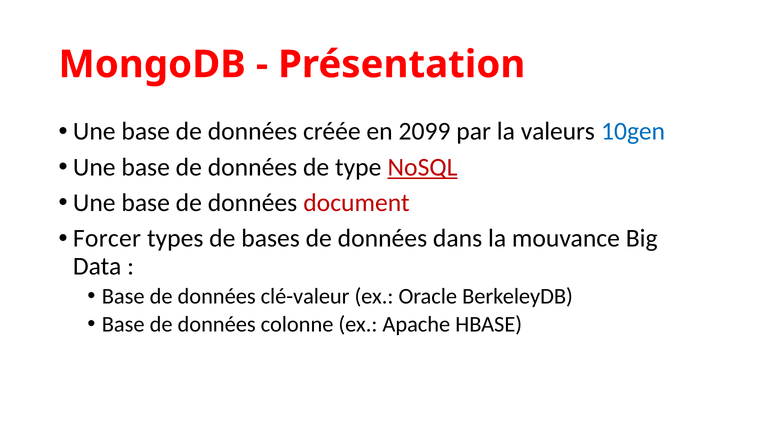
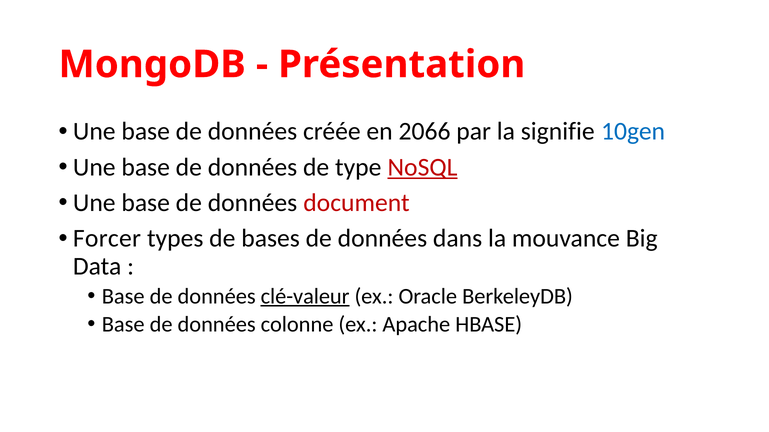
2099: 2099 -> 2066 (425, 132)
valeurs: valeurs -> signifie (558, 132)
clé-valeur underline: none -> present (305, 297)
